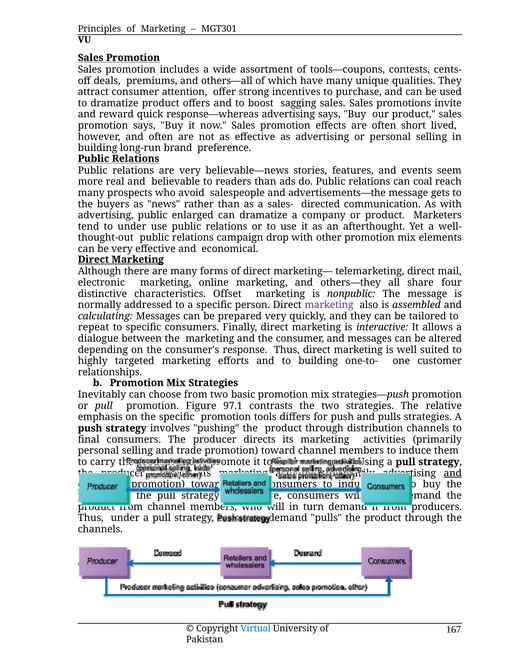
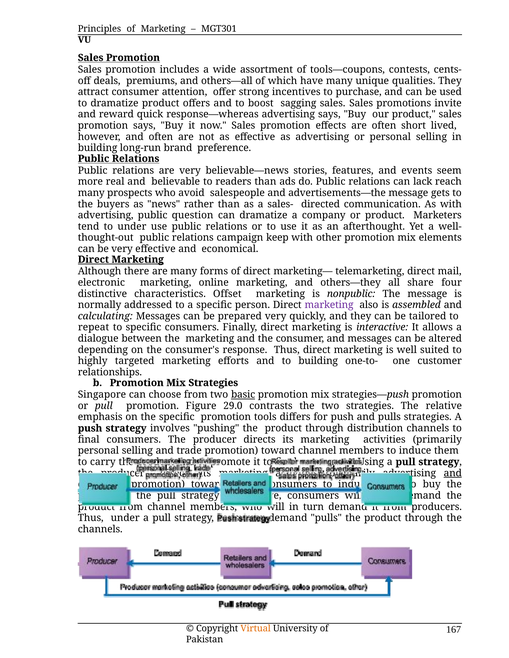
coal: coal -> lack (423, 182)
enlarged: enlarged -> question (193, 215)
drop: drop -> keep (277, 238)
Inevitably: Inevitably -> Singapore (102, 395)
basic underline: none -> present (243, 395)
97.1: 97.1 -> 29.0 (233, 406)
Virtual colour: blue -> orange (256, 629)
